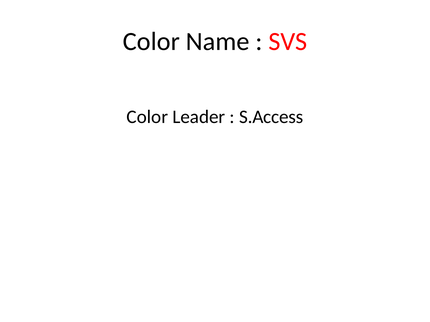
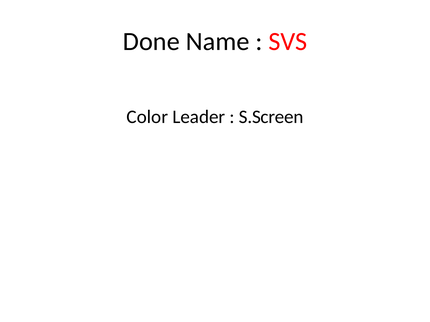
Color: Color -> Done (151, 42)
S.Access: S.Access -> S.Screen (271, 117)
